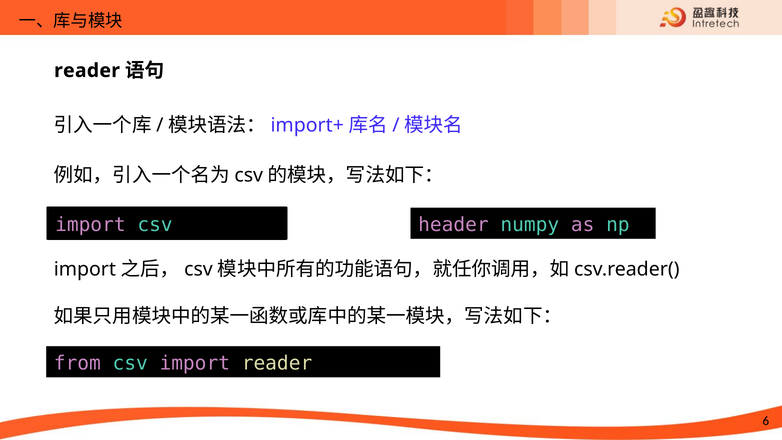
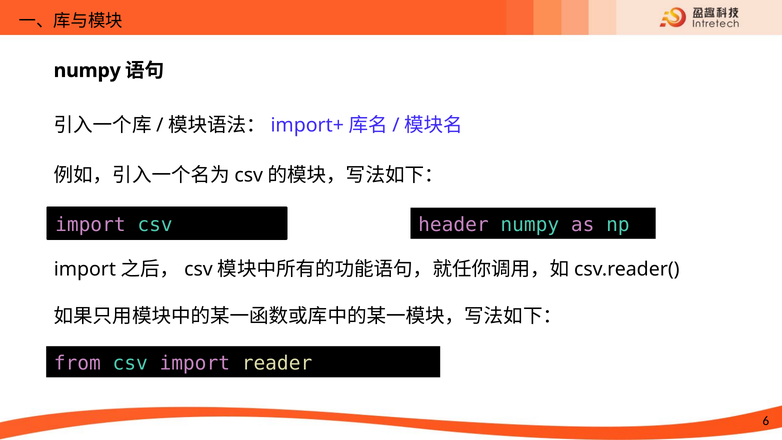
reader: reader -> numpy (87, 71)
